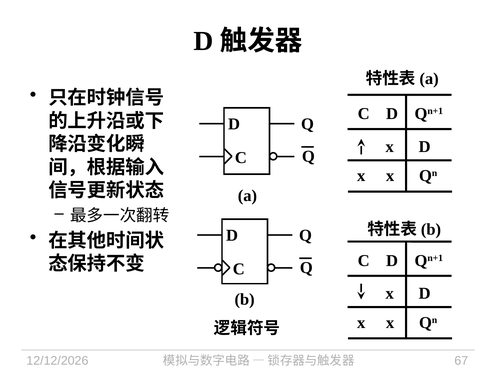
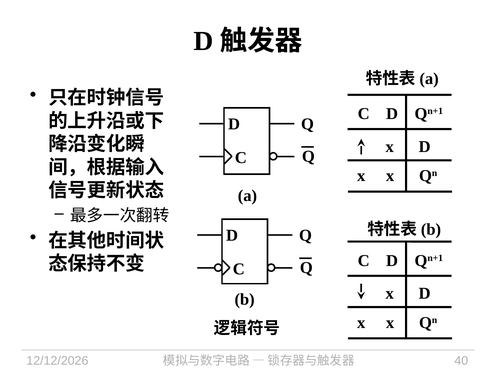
67: 67 -> 40 (461, 361)
